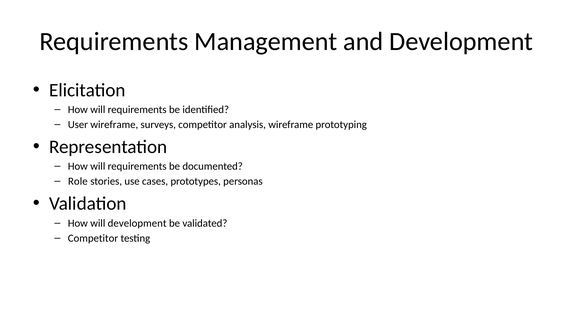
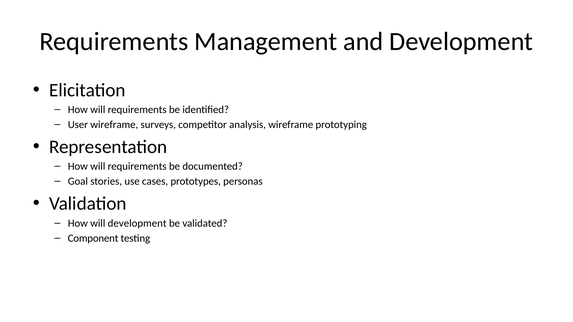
Role: Role -> Goal (78, 182)
Competitor: Competitor -> Component (93, 238)
